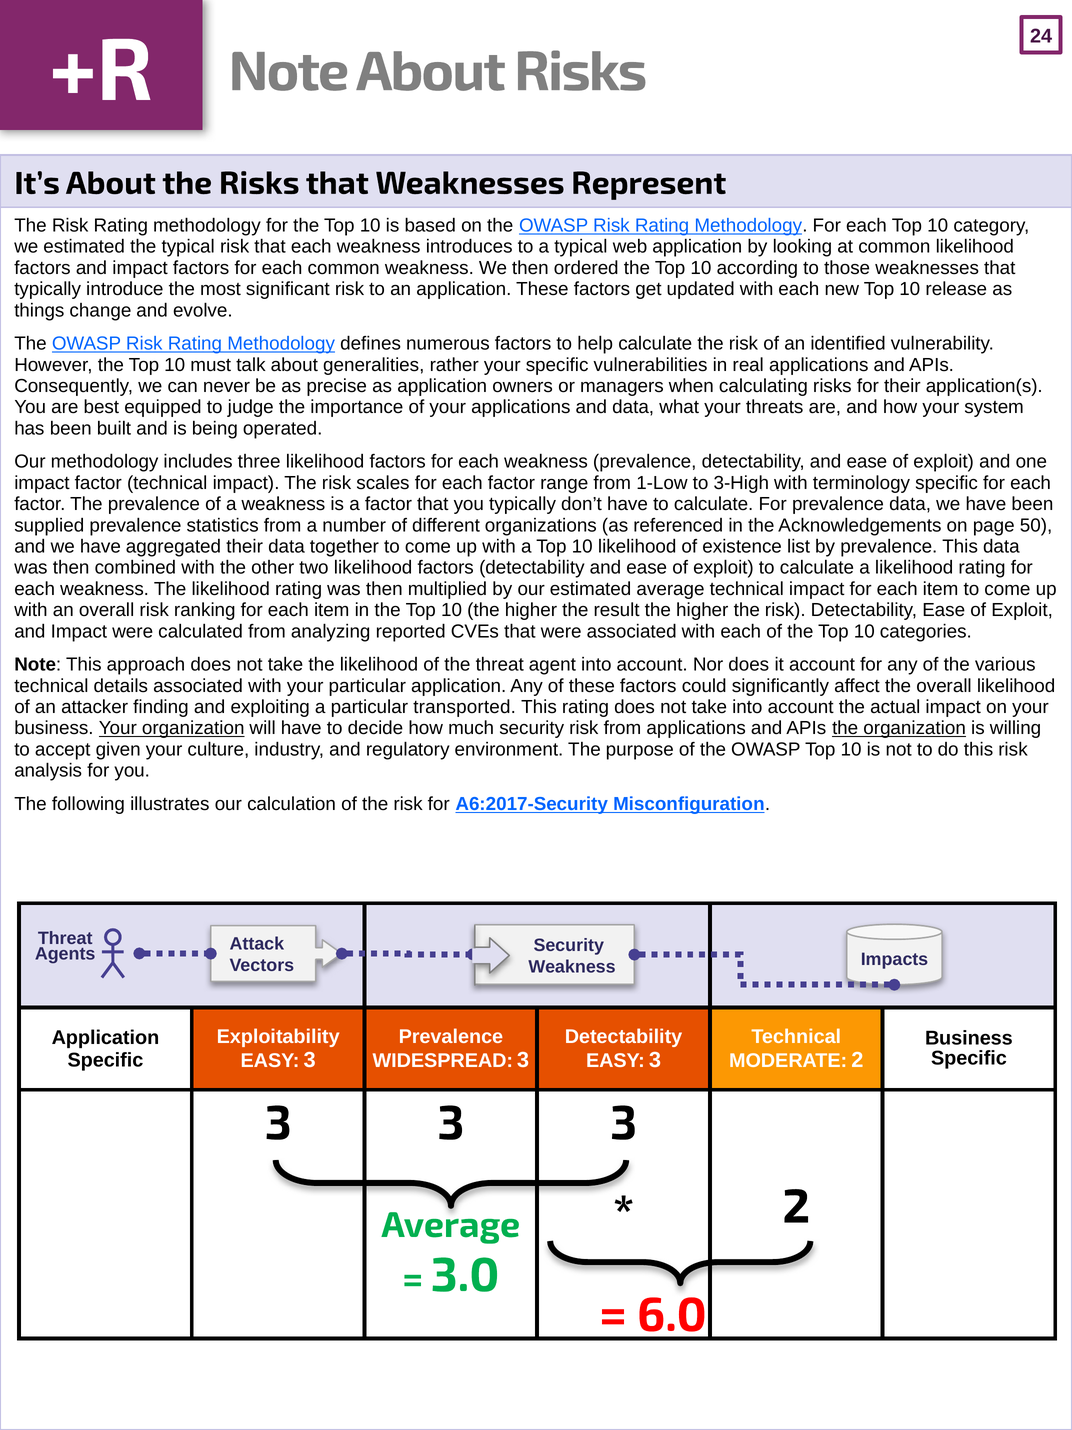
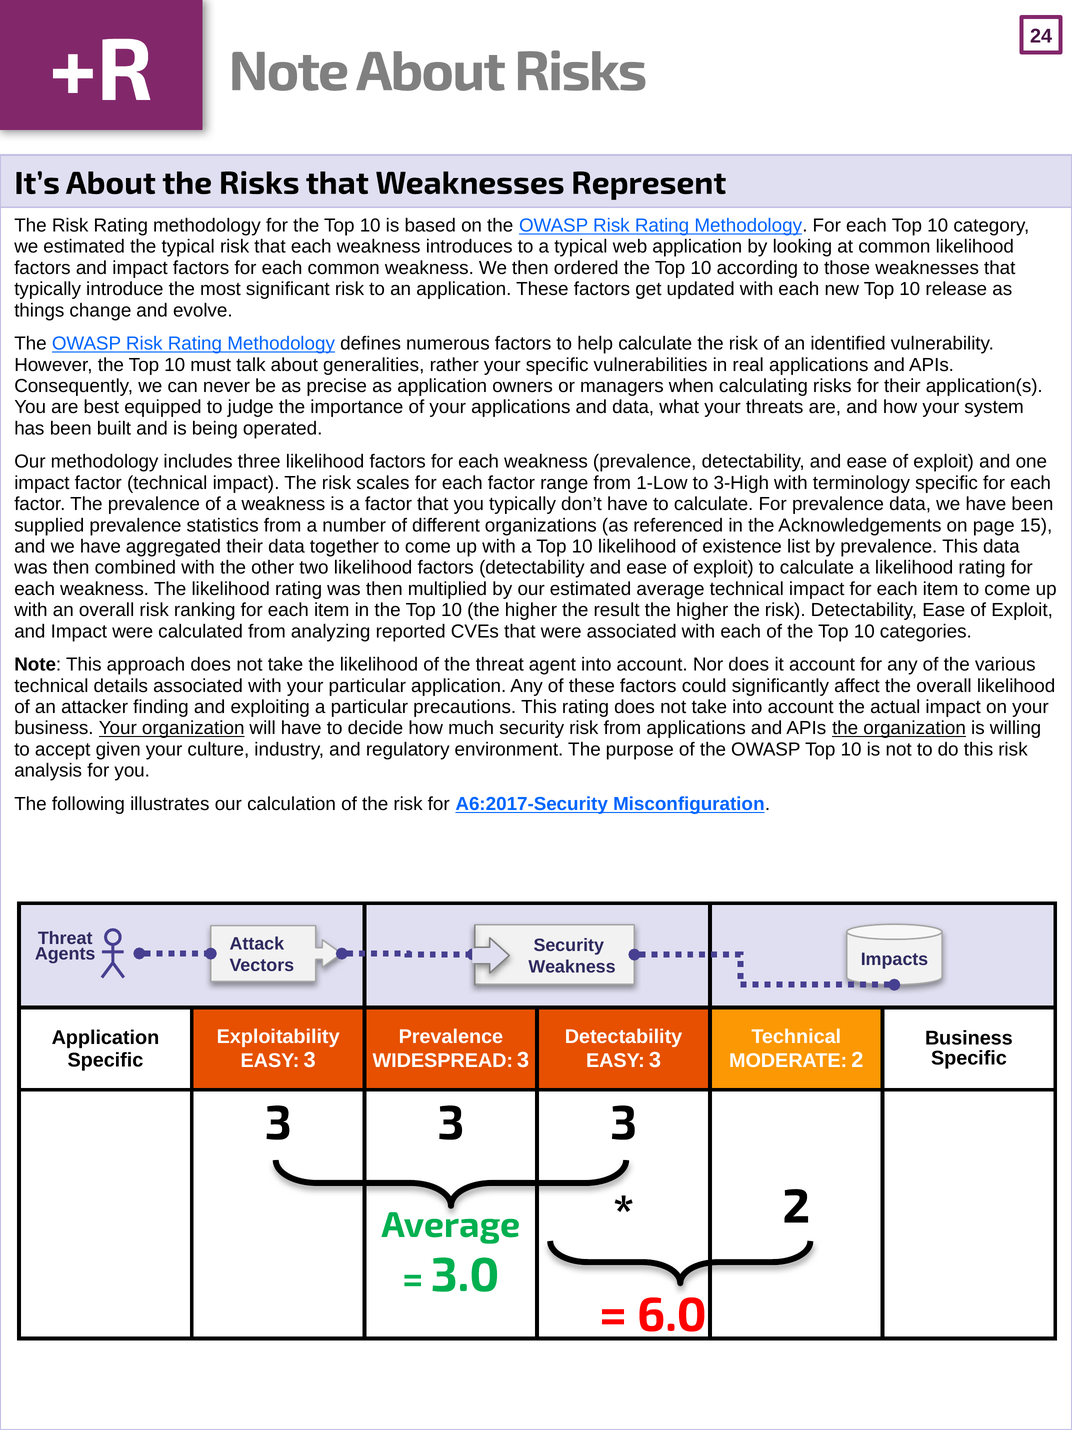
50: 50 -> 15 (1036, 525)
transported: transported -> precautions (465, 707)
